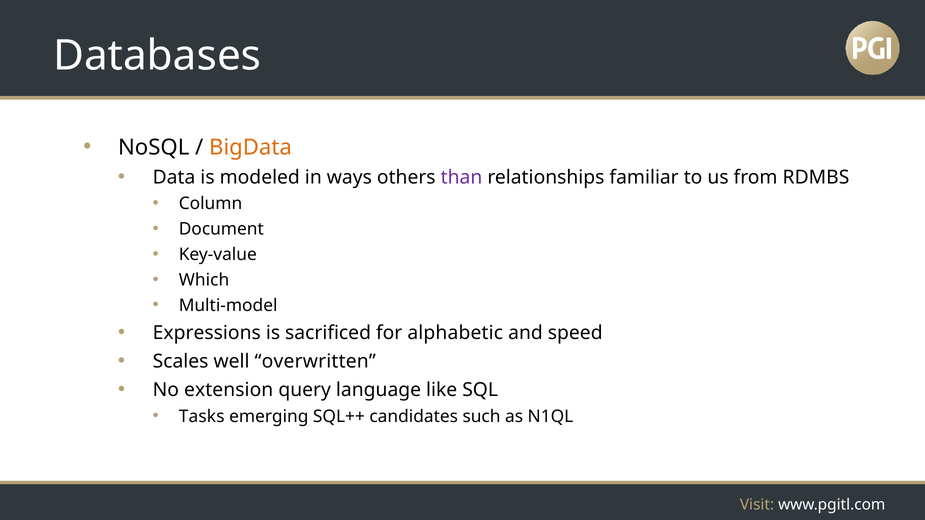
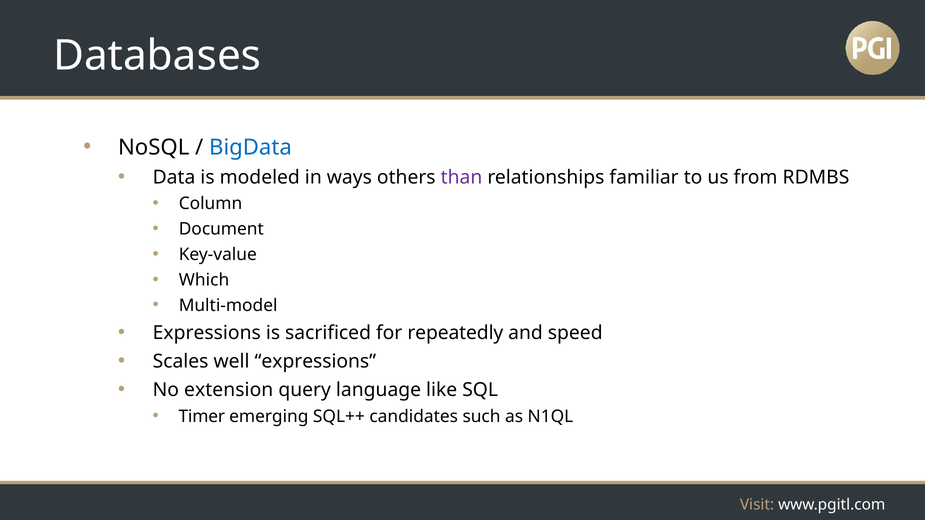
BigData colour: orange -> blue (250, 147)
alphabetic: alphabetic -> repeatedly (455, 333)
well overwritten: overwritten -> expressions (315, 362)
Tasks: Tasks -> Timer (202, 417)
